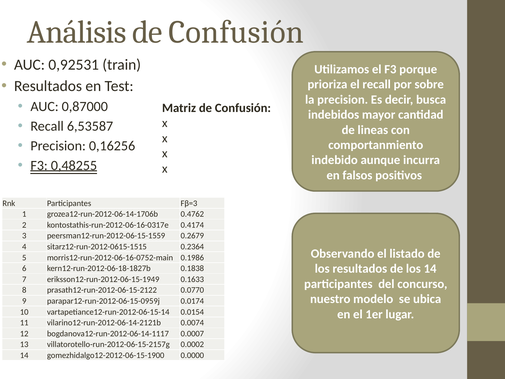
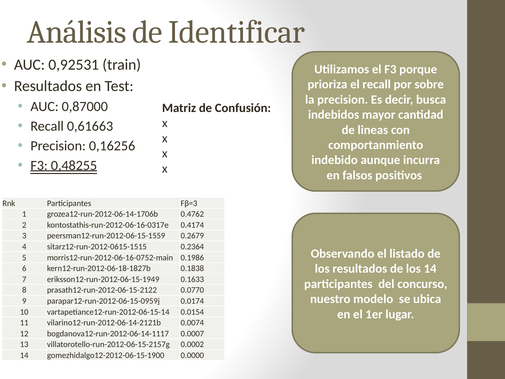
Análisis de Confusión: Confusión -> Identificar (236, 32)
6,53587: 6,53587 -> 0,61663 (90, 126)
